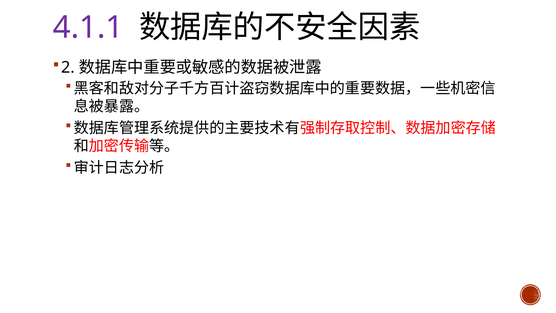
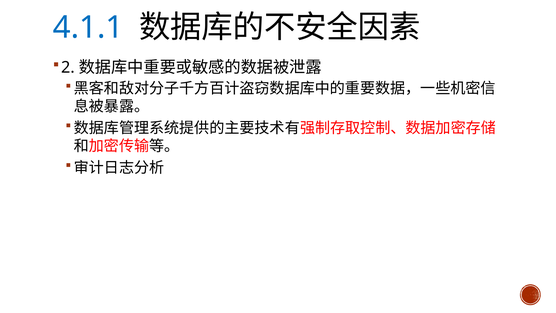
4.1.1 colour: purple -> blue (88, 27)
